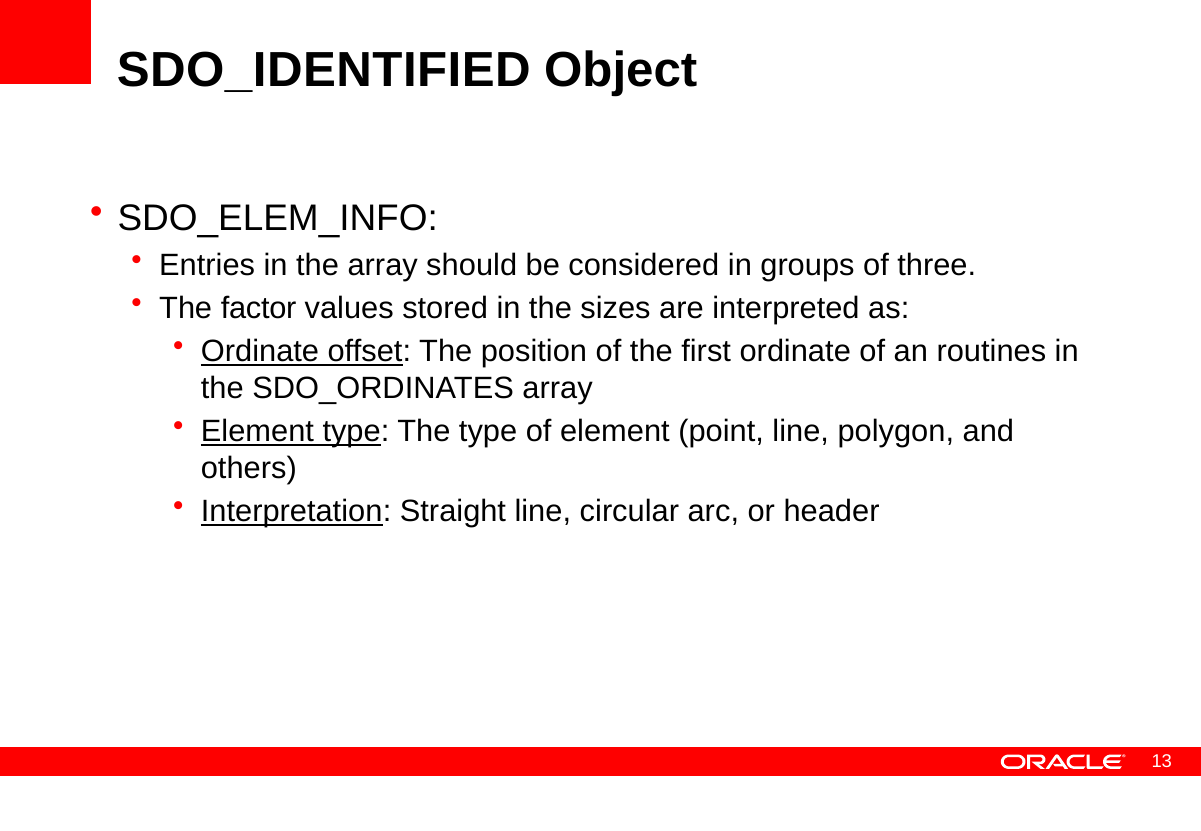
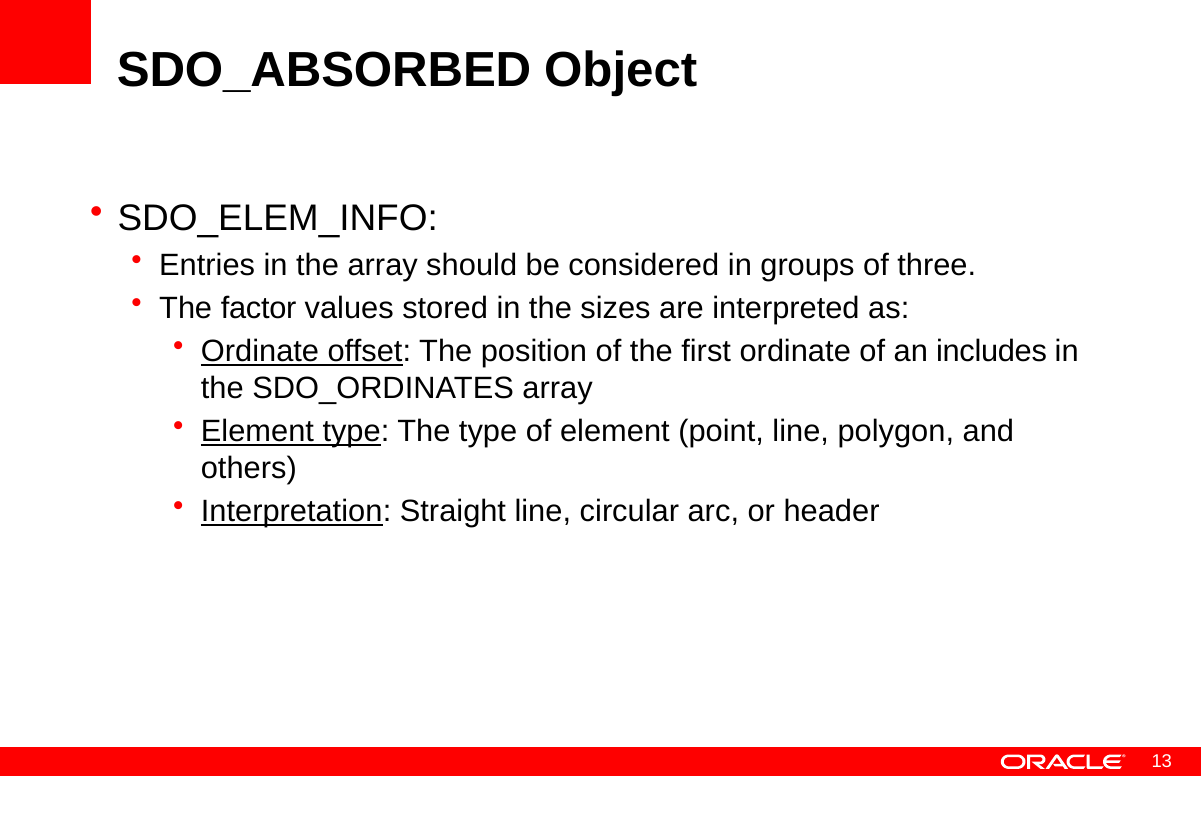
SDO_IDENTIFIED: SDO_IDENTIFIED -> SDO_ABSORBED (324, 70)
routines: routines -> includes (992, 351)
